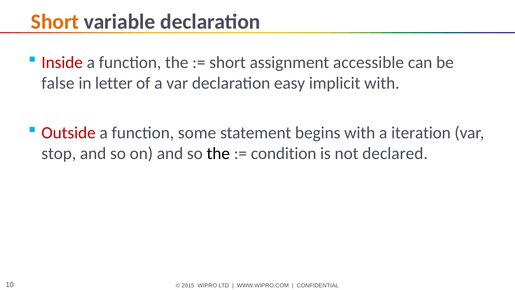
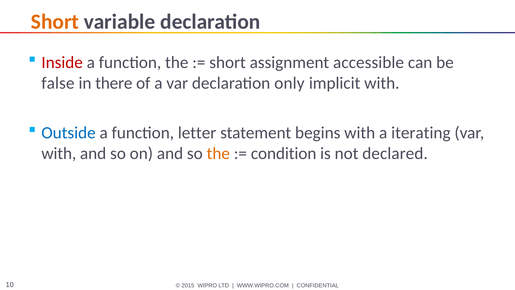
letter: letter -> there (114, 83)
easy: easy -> only (289, 83)
Outside colour: red -> blue (69, 133)
some: some -> letter (197, 133)
iteration: iteration -> iterating (421, 133)
stop: stop -> with (59, 153)
the colour: black -> orange (218, 153)
